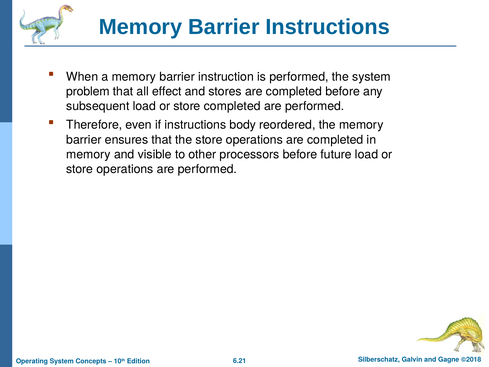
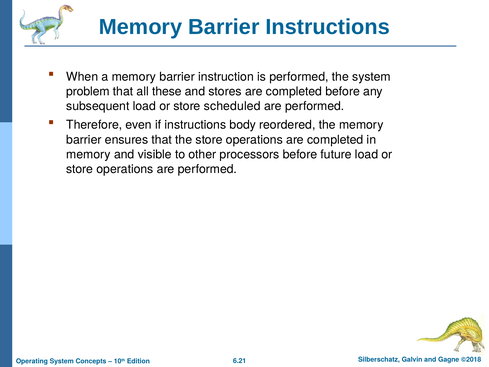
effect: effect -> these (167, 91)
store completed: completed -> scheduled (232, 106)
